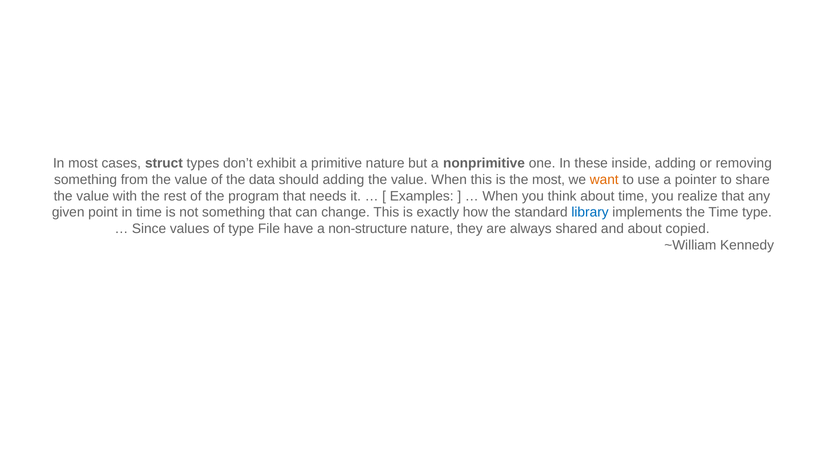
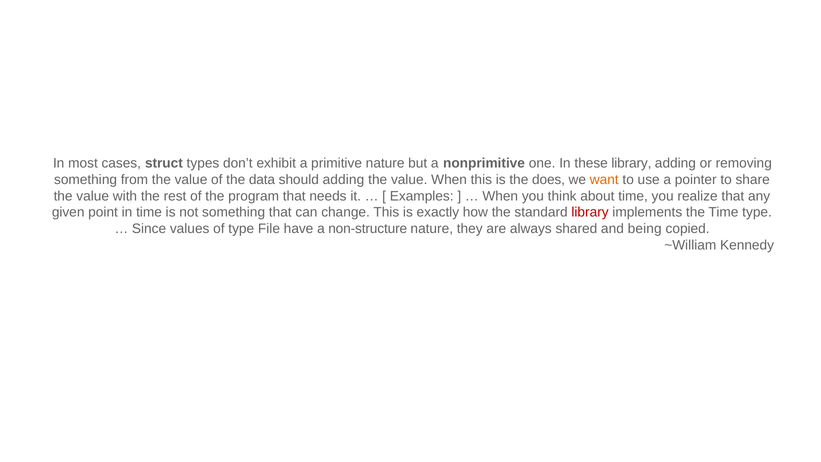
these inside: inside -> library (631, 163)
the most: most -> does (549, 180)
library colour: blue -> red (590, 212)
and about: about -> being (645, 229)
